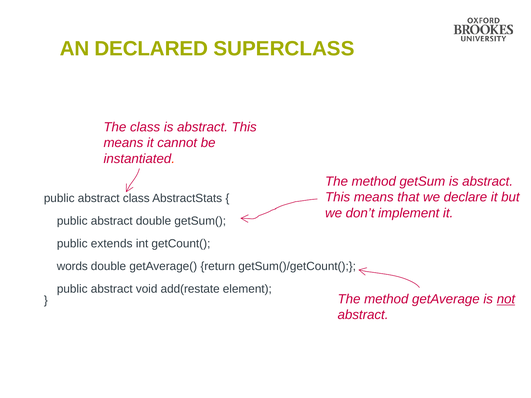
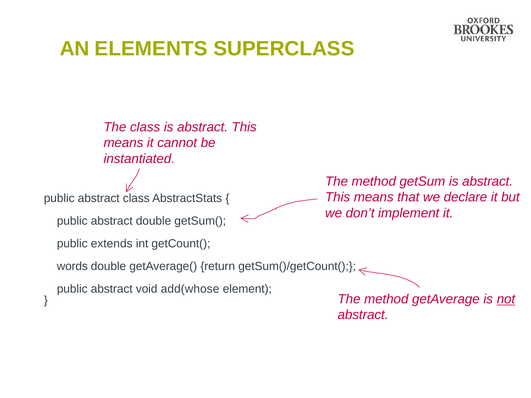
DECLARED: DECLARED -> ELEMENTS (151, 49)
add(restate: add(restate -> add(whose (190, 289)
